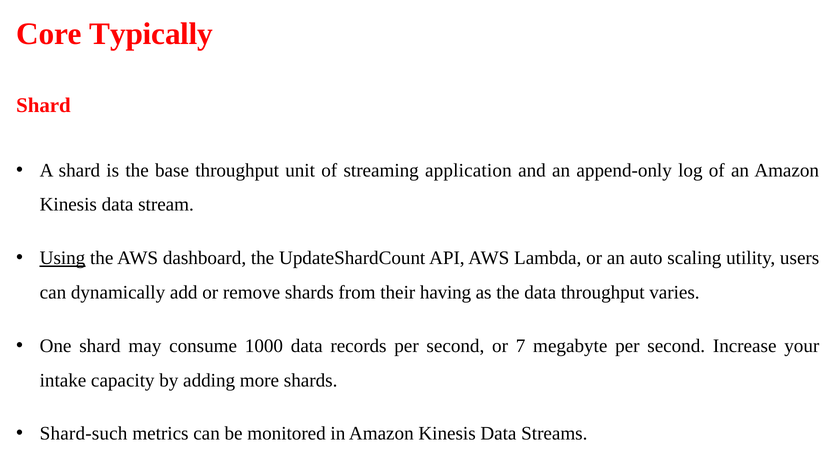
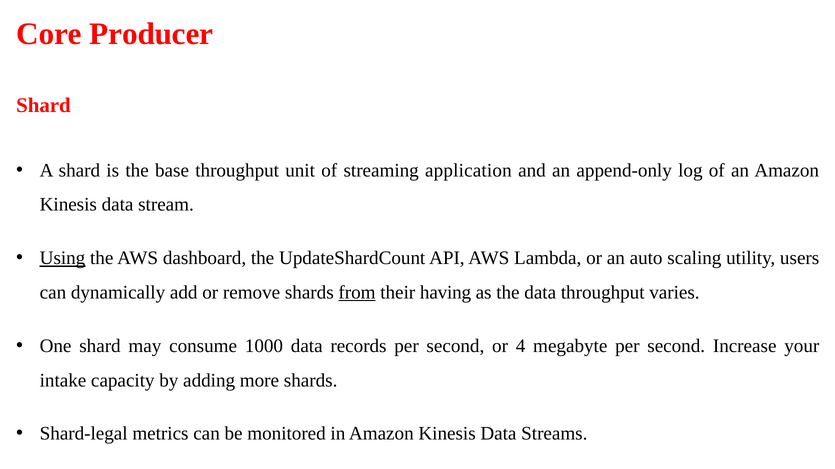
Typically: Typically -> Producer (151, 34)
from underline: none -> present (357, 293)
7: 7 -> 4 (521, 346)
Shard-such: Shard-such -> Shard-legal (84, 434)
